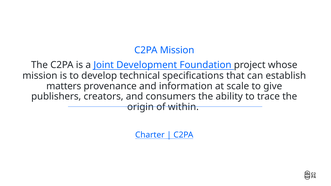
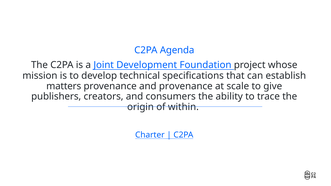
C2PA Mission: Mission -> Agenda (177, 50)
and information: information -> provenance (186, 86)
